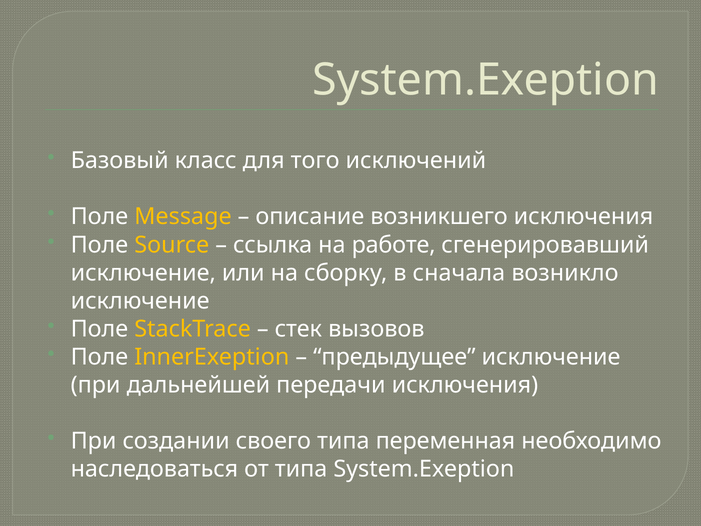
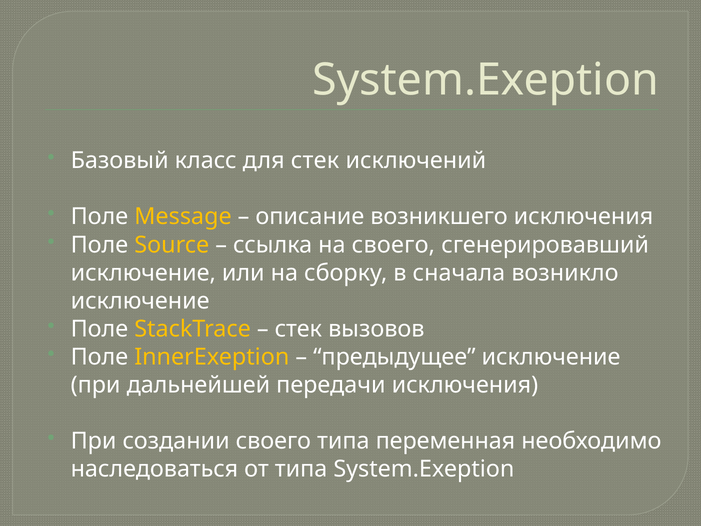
для того: того -> стек (315, 161)
на работе: работе -> своего (393, 245)
